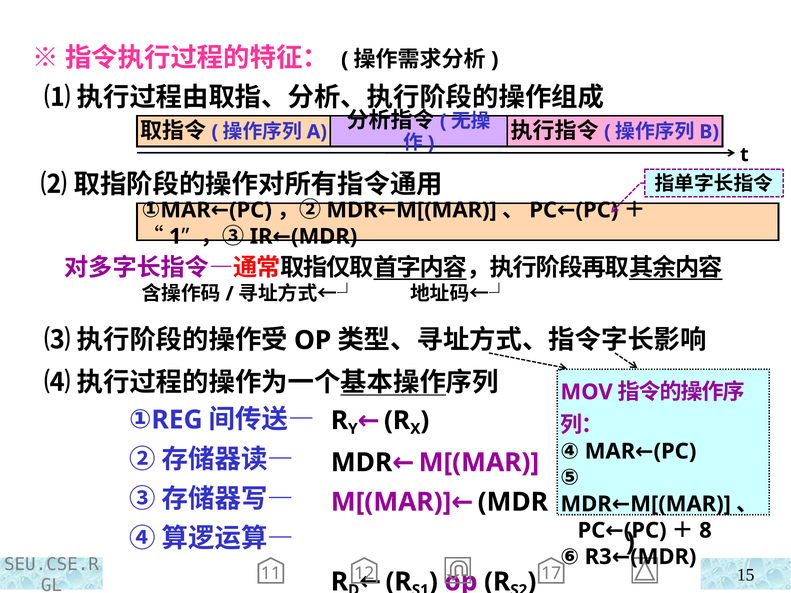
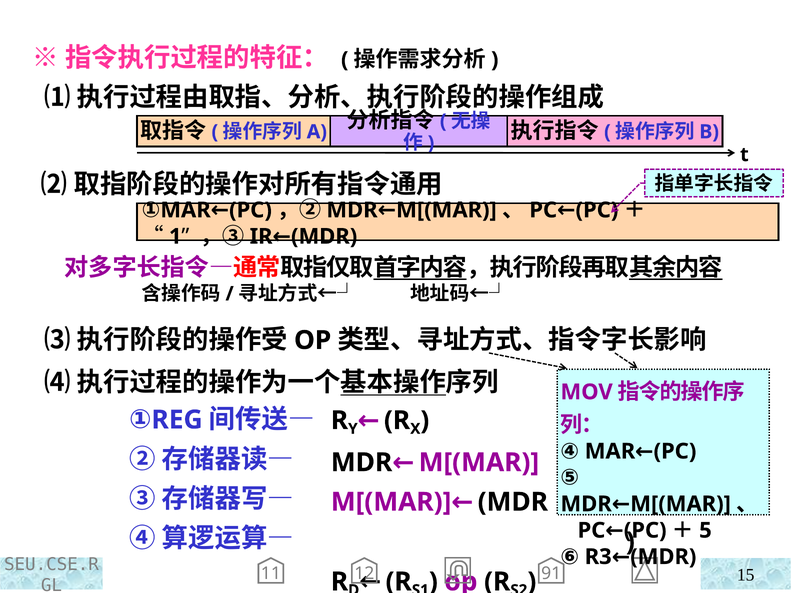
8: 8 -> 5 (705, 531)
17: 17 -> 91 (551, 573)
